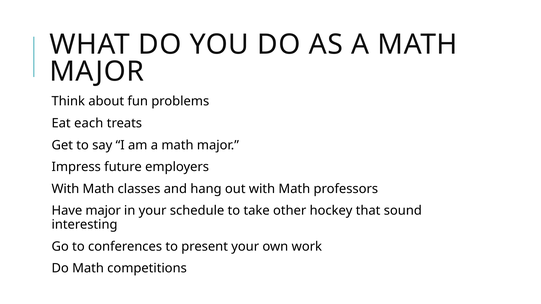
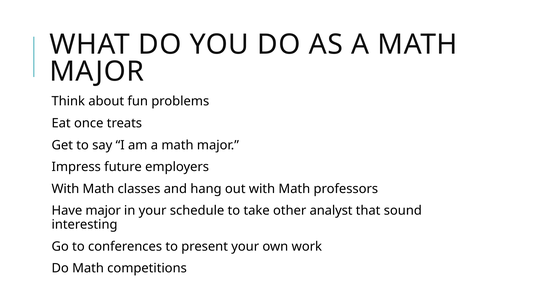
each: each -> once (89, 123)
hockey: hockey -> analyst (331, 211)
